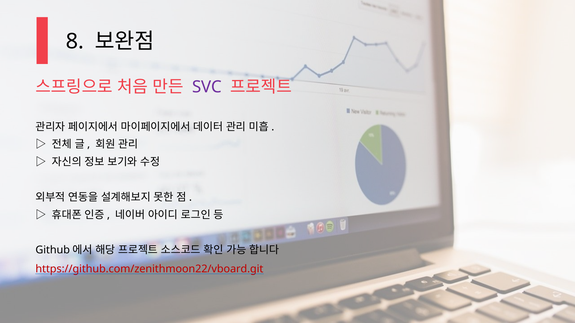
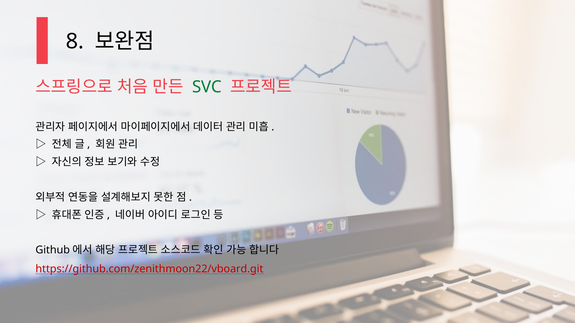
SVC colour: purple -> green (207, 87)
